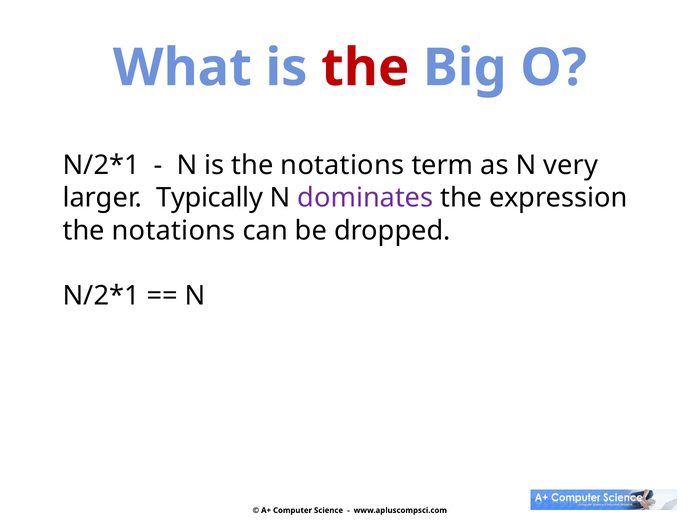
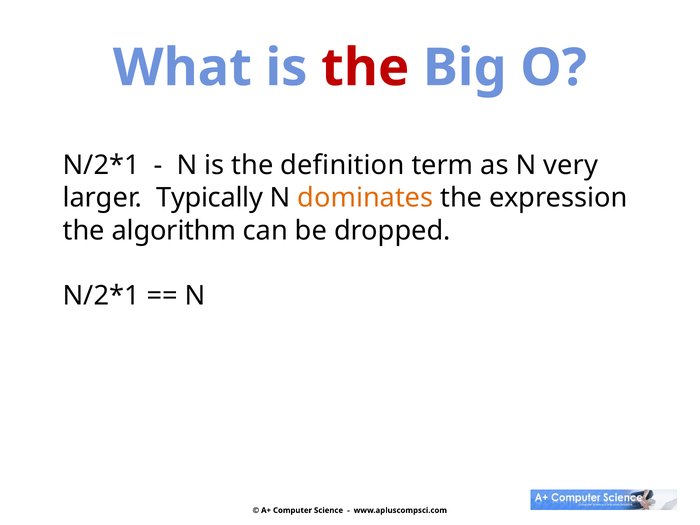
is the notations: notations -> definition (342, 165)
dominates colour: purple -> orange (365, 198)
notations: notations -> algorithm (174, 231)
